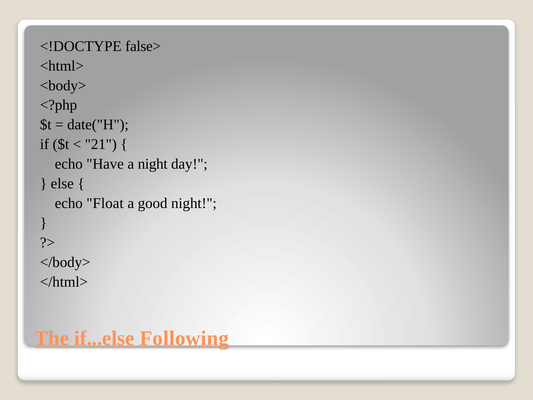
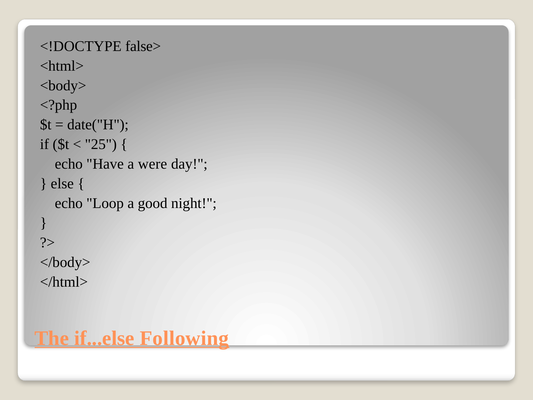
21: 21 -> 25 (101, 144)
a night: night -> were (153, 164)
Float: Float -> Loop (105, 203)
